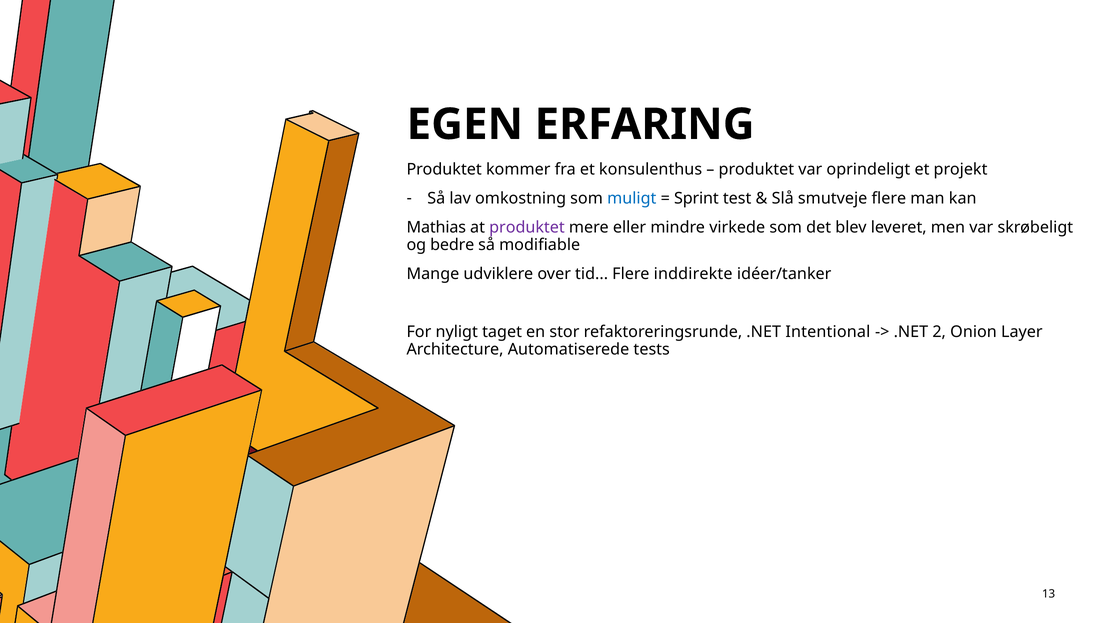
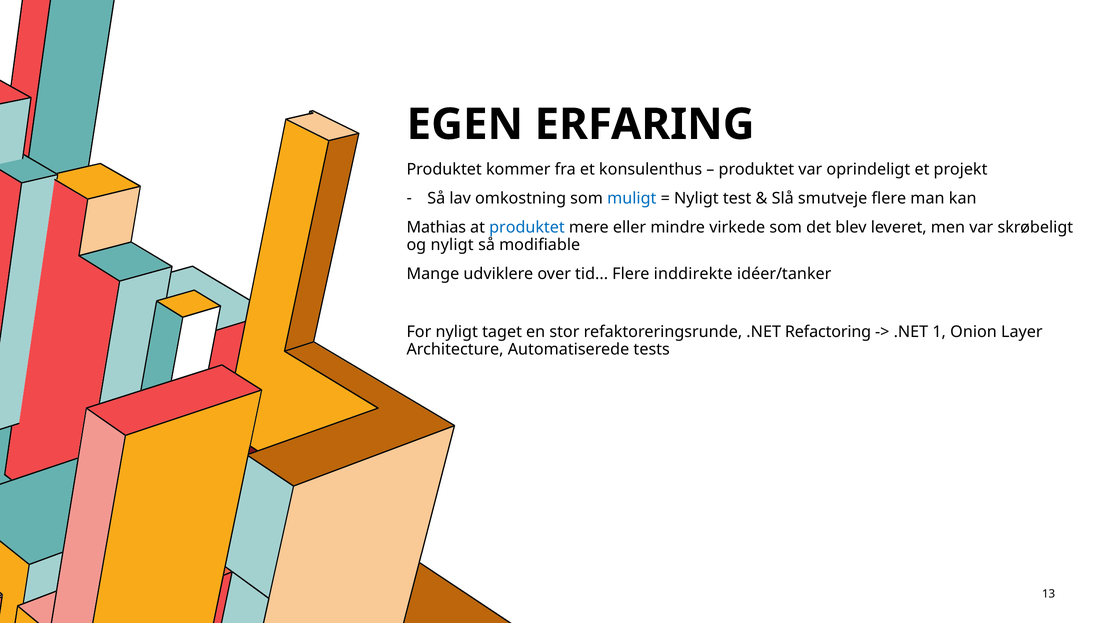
Sprint: Sprint -> Nyligt (696, 198)
produktet colour: purple -> blue (527, 227)
og bedre: bedre -> nyligt (452, 245)
Intentional: Intentional -> Refactoring (828, 332)
2: 2 -> 1 (939, 332)
